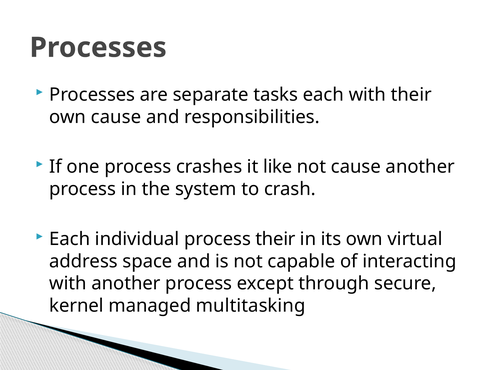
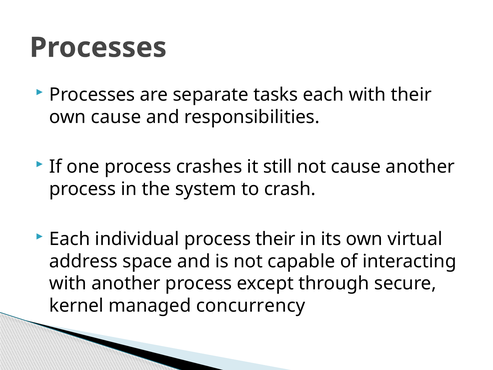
like: like -> still (278, 167)
multitasking: multitasking -> concurrency (251, 305)
